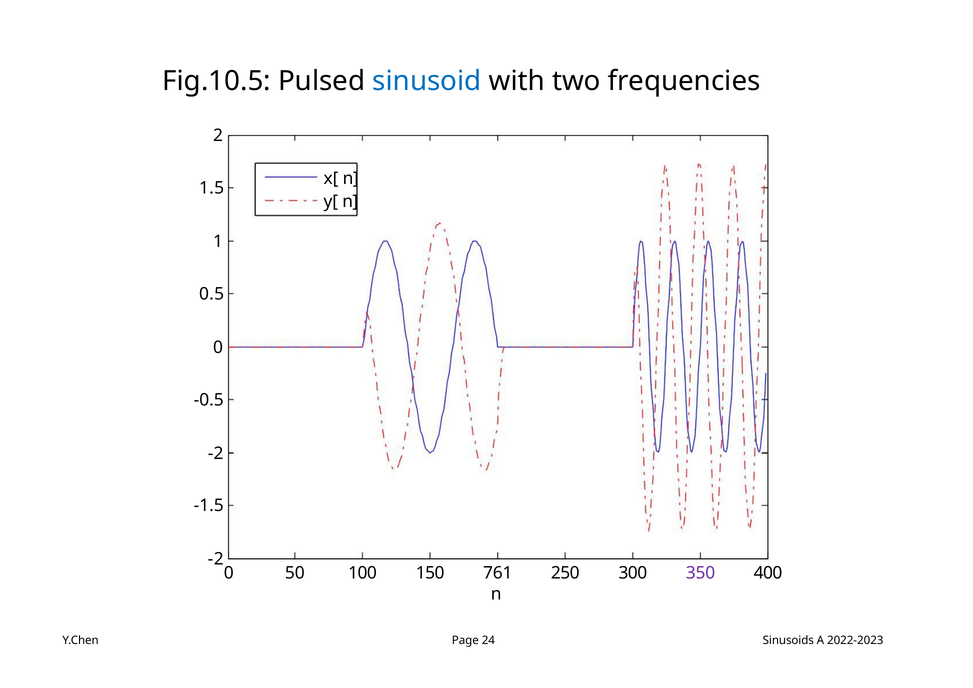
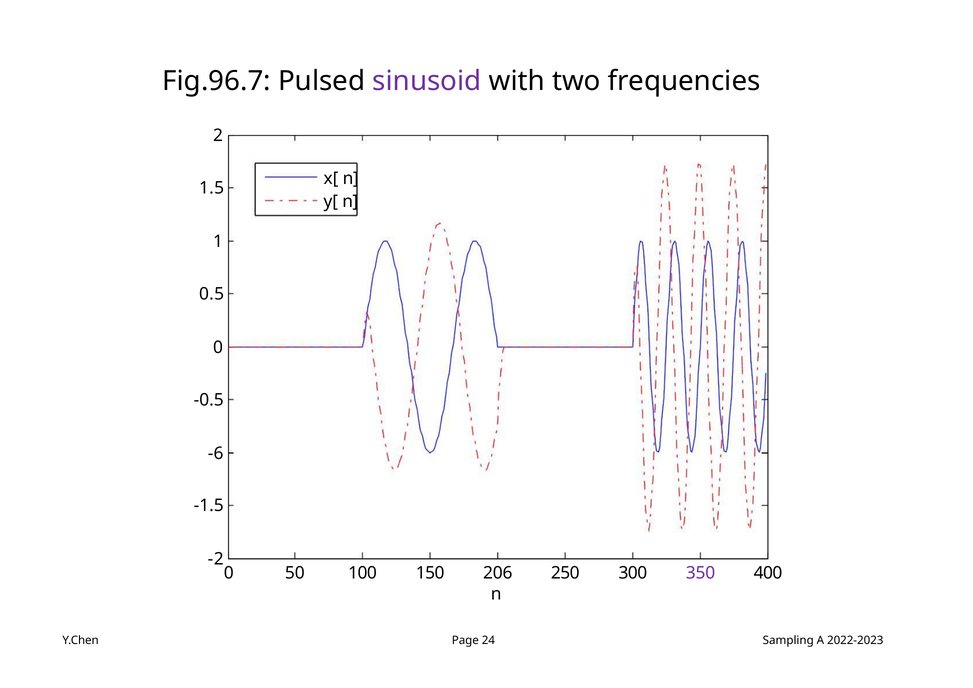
Fig.10.5: Fig.10.5 -> Fig.96.7 (217, 81)
sinusoid colour: blue -> purple (427, 81)
-2: -2 -> -6 (216, 454)
761: 761 -> 206 (498, 573)
Sinusoids: Sinusoids -> Sampling (788, 641)
